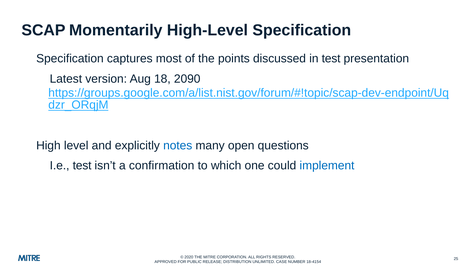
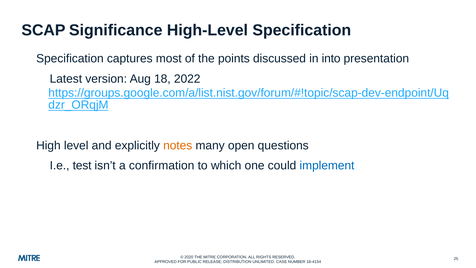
Momentarily: Momentarily -> Significance (116, 30)
in test: test -> into (331, 58)
2090: 2090 -> 2022 (187, 79)
notes colour: blue -> orange (178, 145)
